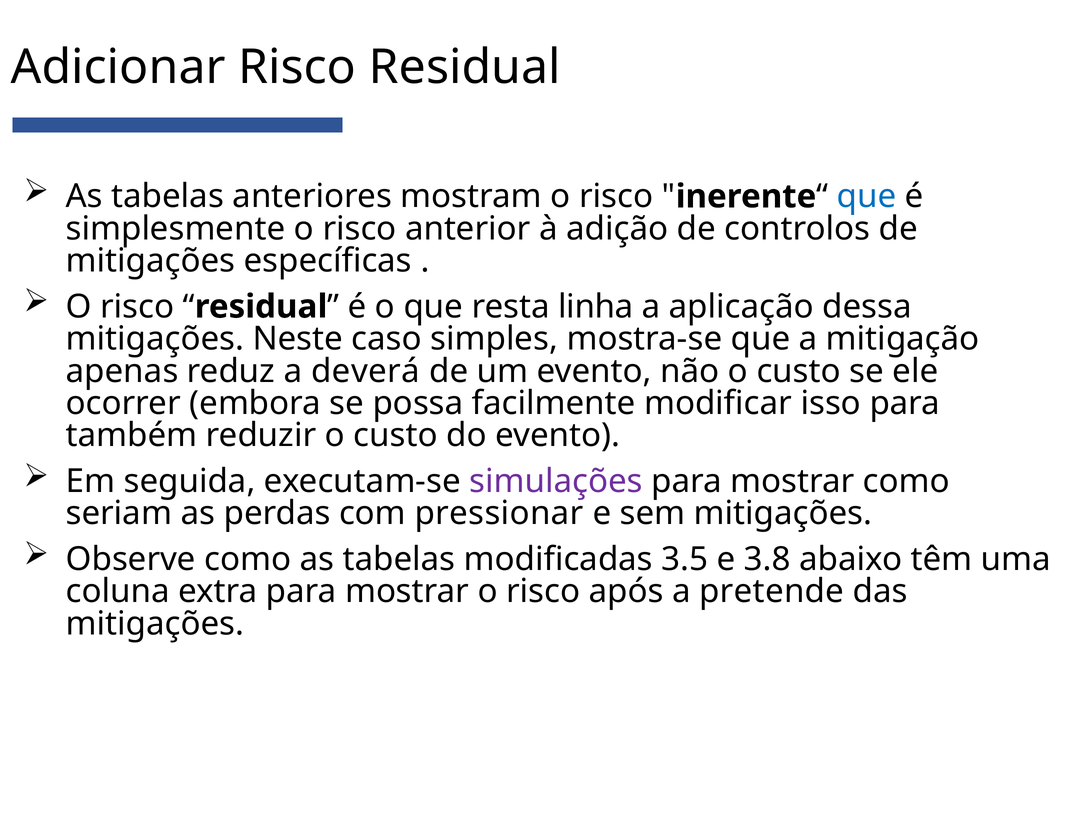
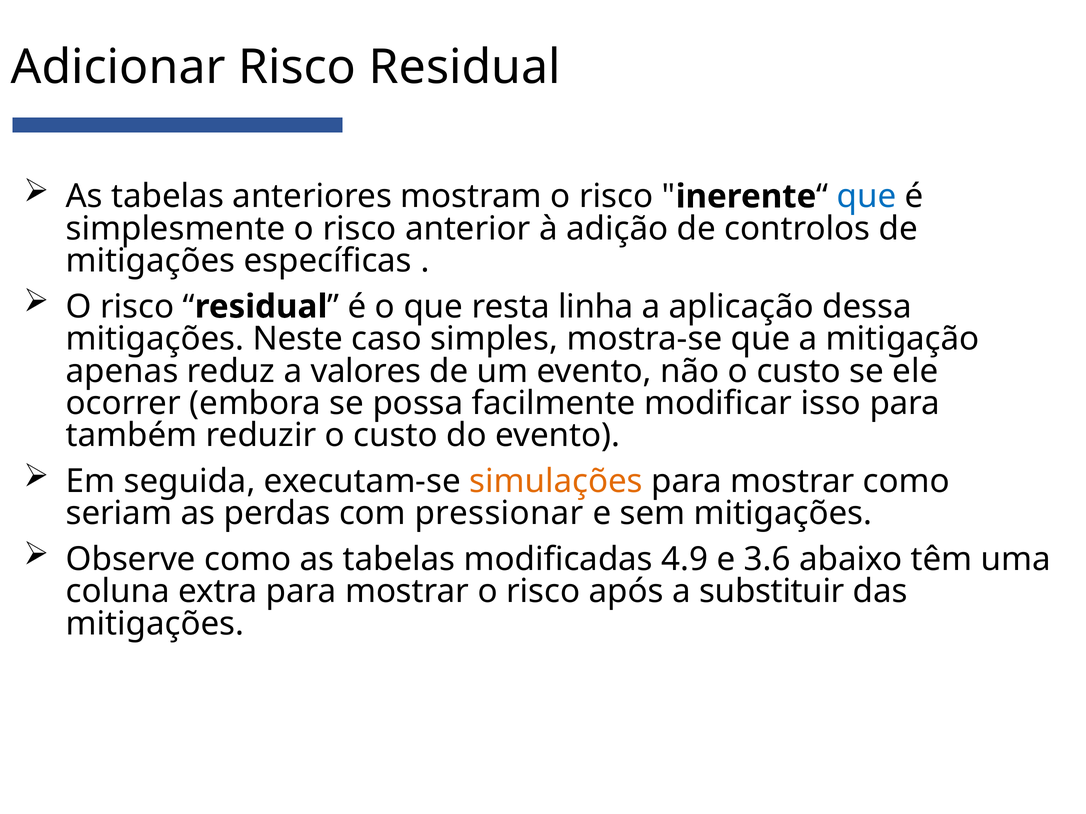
deverá: deverá -> valores (366, 371)
simulações colour: purple -> orange (556, 482)
3.5: 3.5 -> 4.9 (685, 560)
3.8: 3.8 -> 3.6 (767, 560)
pretende: pretende -> substituir (772, 592)
